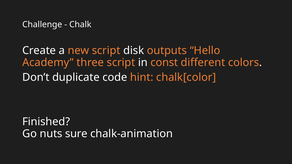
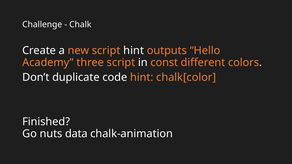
script disk: disk -> hint (134, 51)
sure: sure -> data (76, 134)
